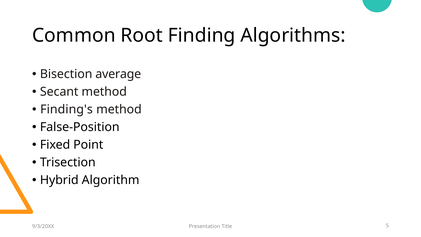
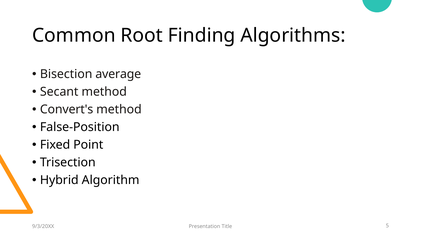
Finding's: Finding's -> Convert's (67, 109)
